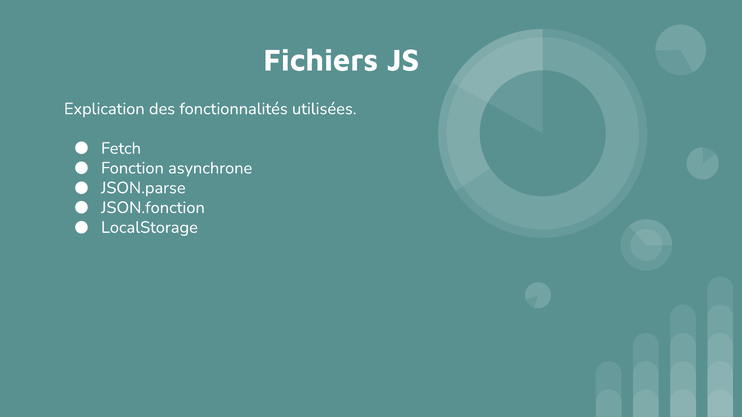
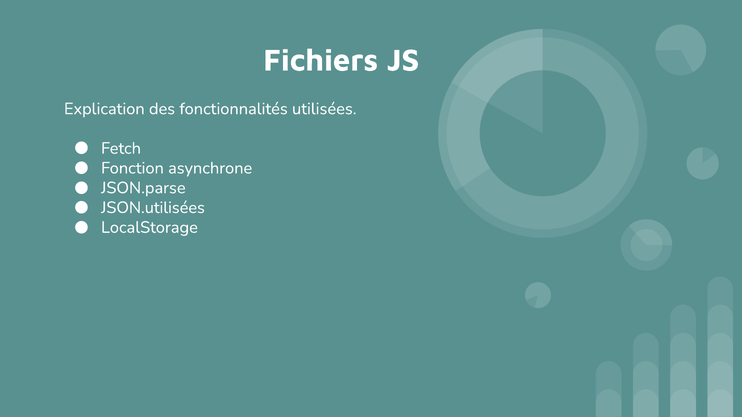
JSON.fonction: JSON.fonction -> JSON.utilisées (153, 208)
